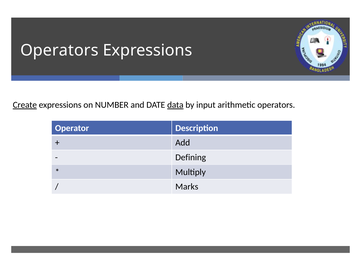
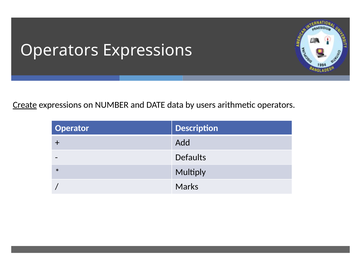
data underline: present -> none (175, 105)
input: input -> users (206, 105)
Defining: Defining -> Defaults (191, 157)
